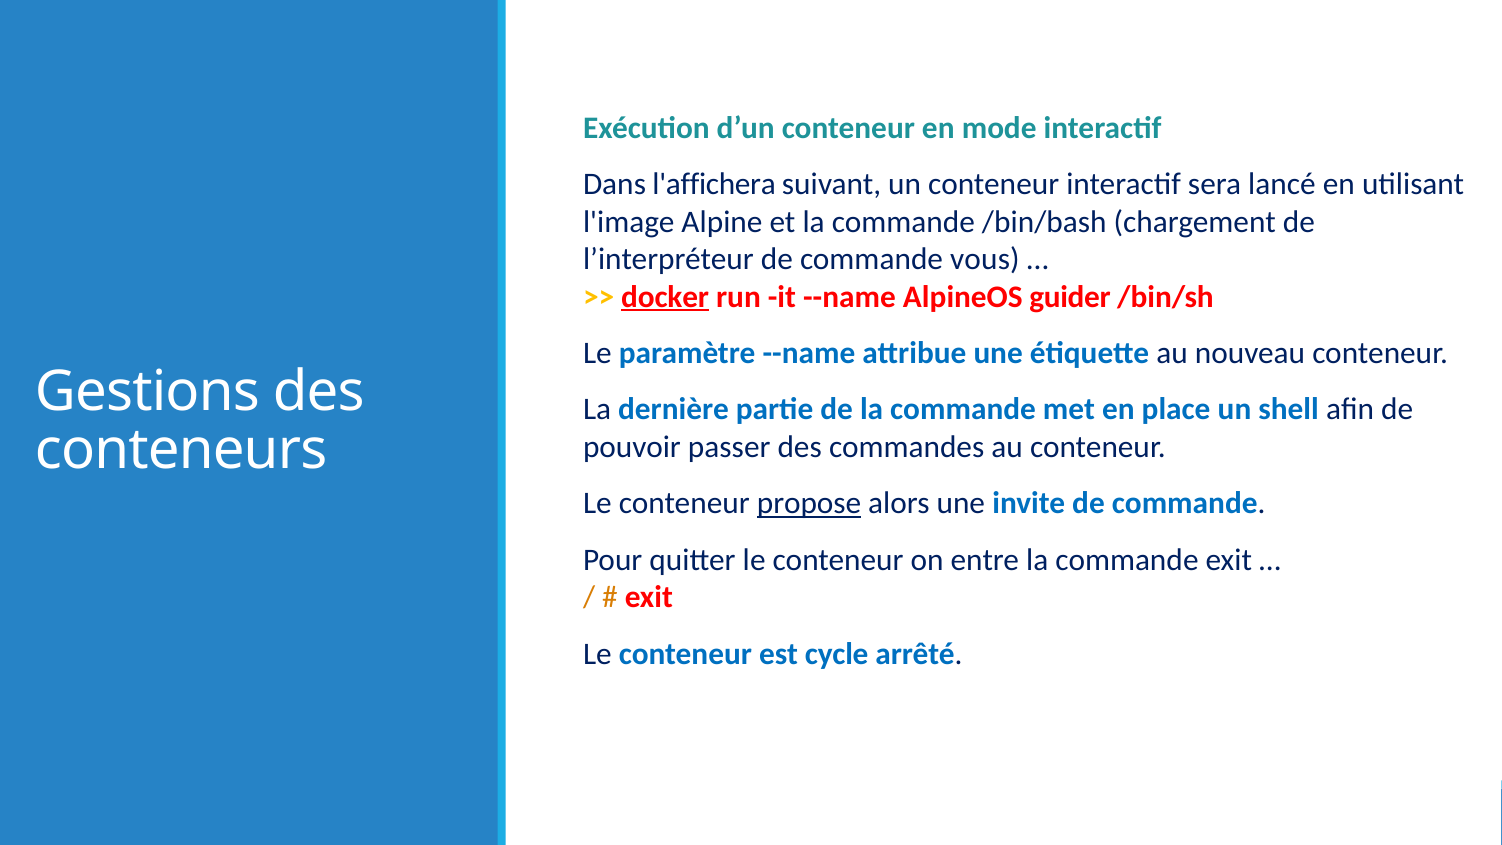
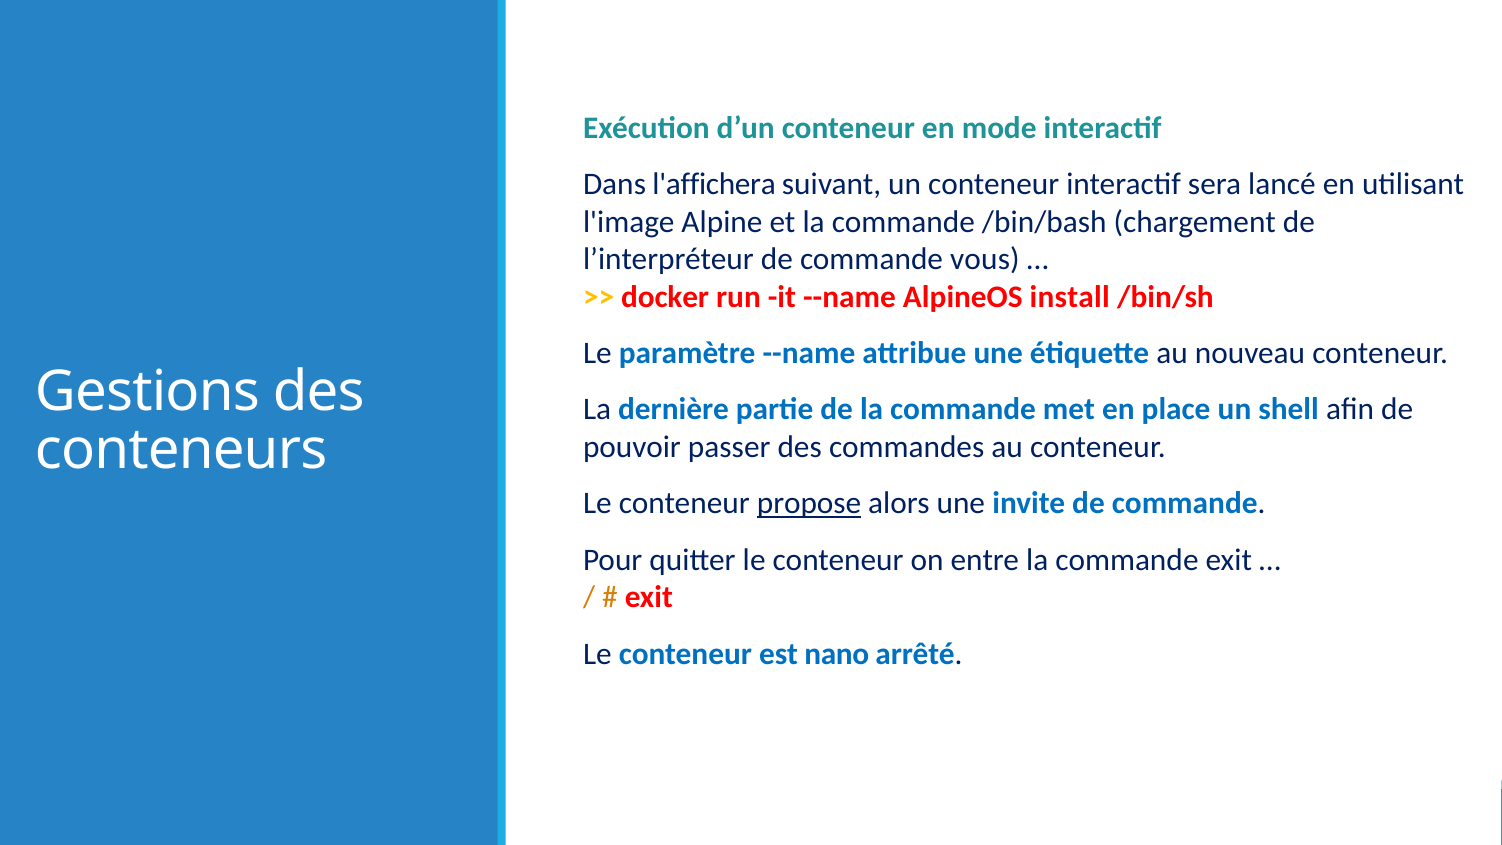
docker underline: present -> none (665, 297)
guider: guider -> install (1070, 297)
cycle: cycle -> nano (837, 654)
